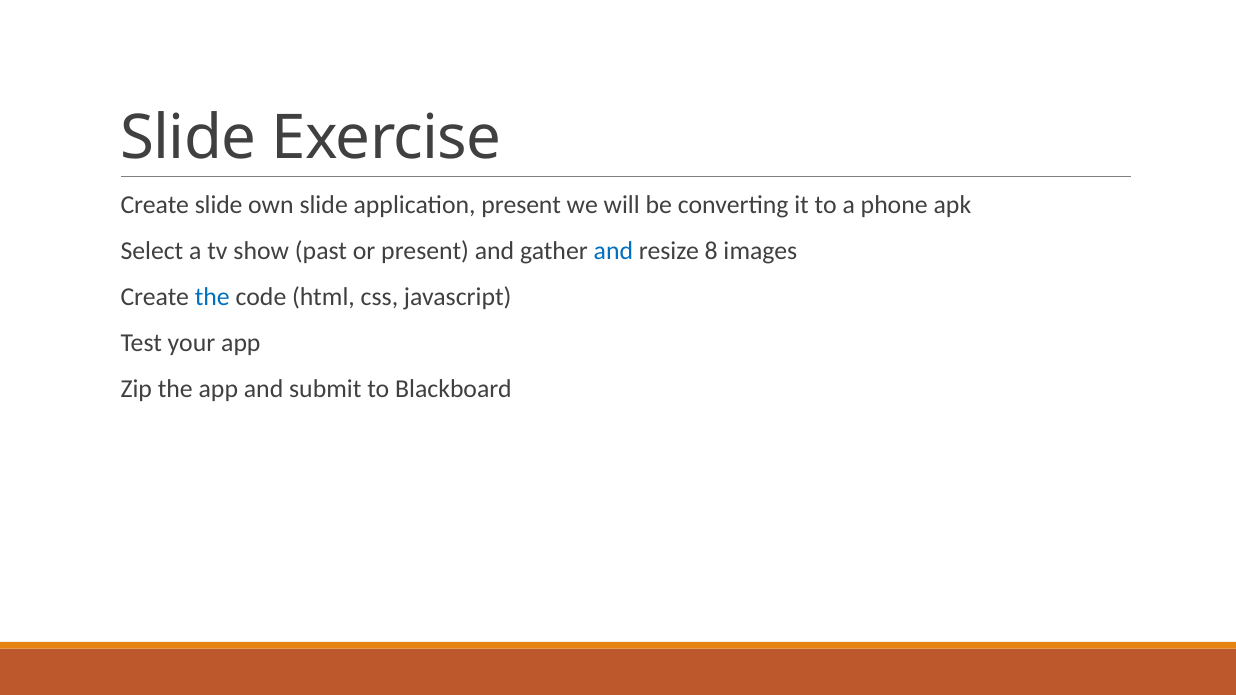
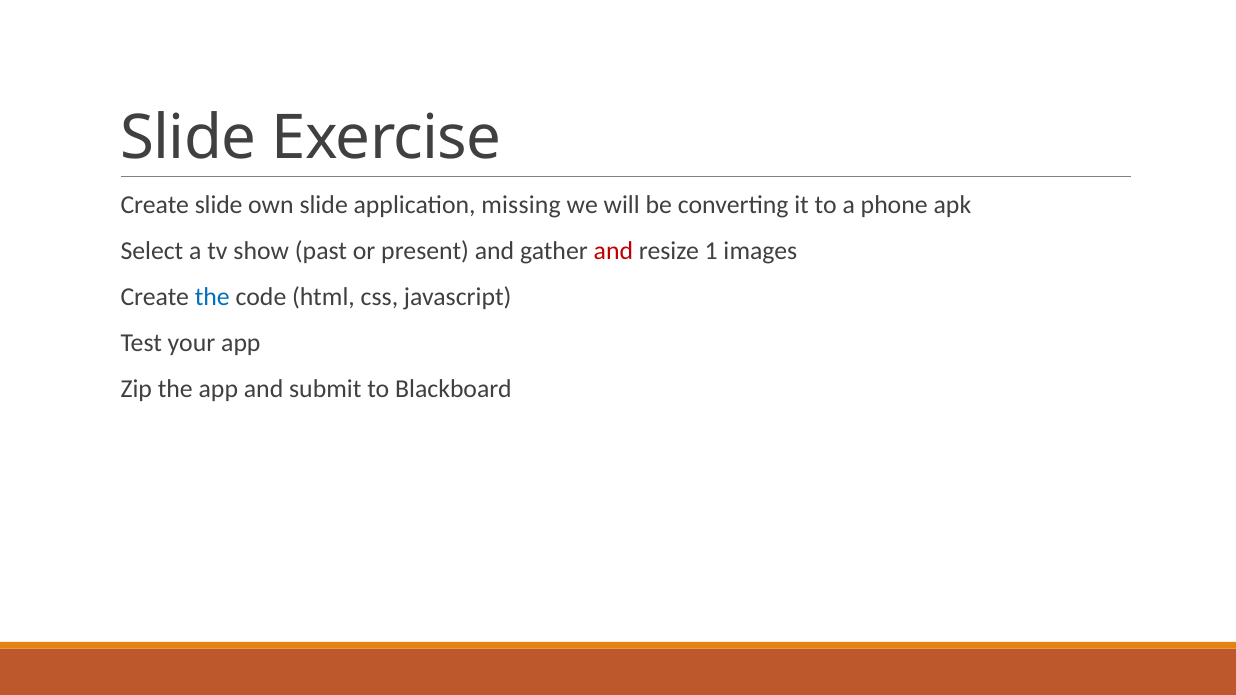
application present: present -> missing (521, 206)
and colour: blue -> red (613, 251)
8: 8 -> 1 (711, 251)
